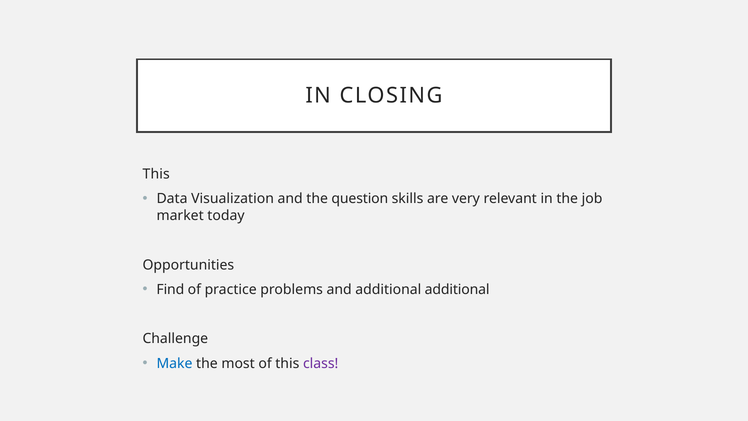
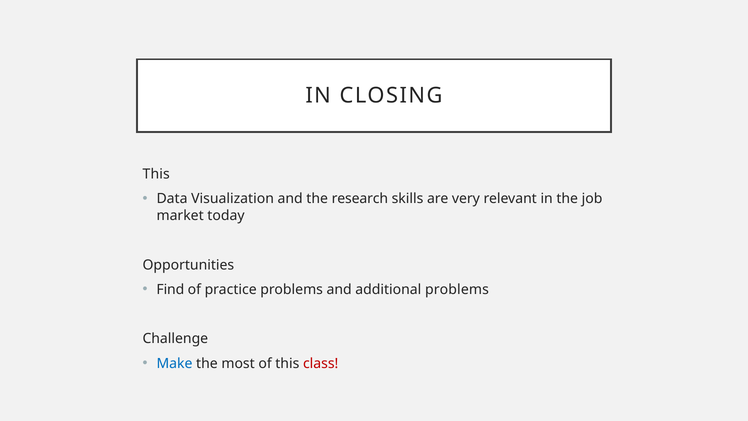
question: question -> research (360, 199)
additional additional: additional -> problems (457, 289)
class colour: purple -> red (321, 363)
